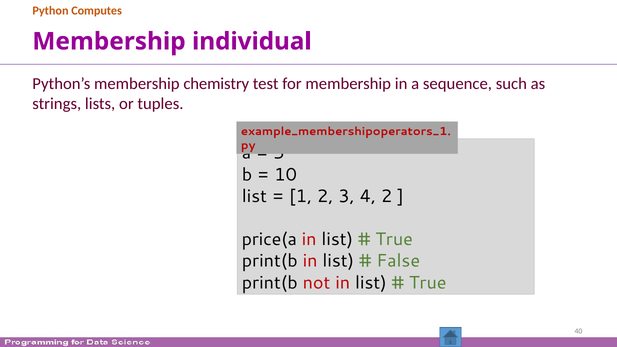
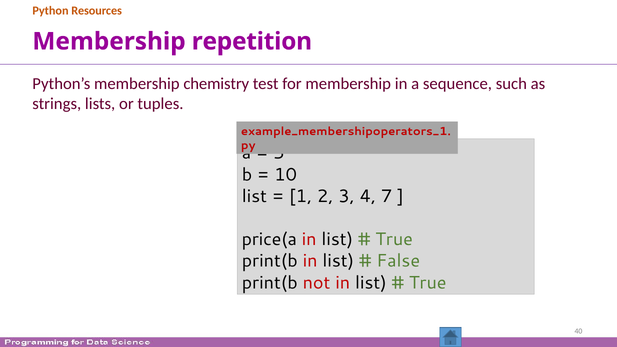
Computes: Computes -> Resources (97, 10)
individual: individual -> repetition (252, 41)
4 2: 2 -> 7 (387, 196)
